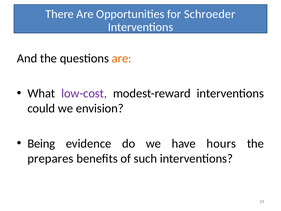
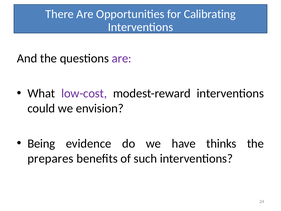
Schroeder: Schroeder -> Calibrating (210, 14)
are colour: orange -> purple (122, 58)
hours: hours -> thinks (221, 143)
